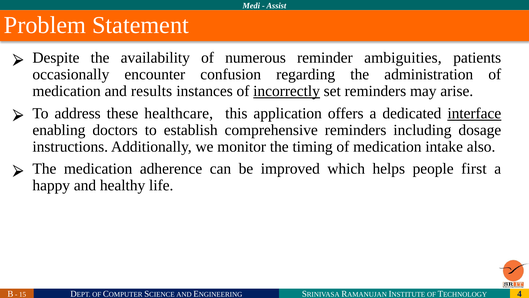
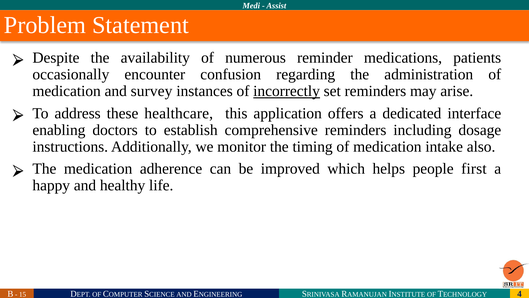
ambiguities: ambiguities -> medications (403, 58)
results: results -> survey (152, 91)
interface underline: present -> none (474, 113)
